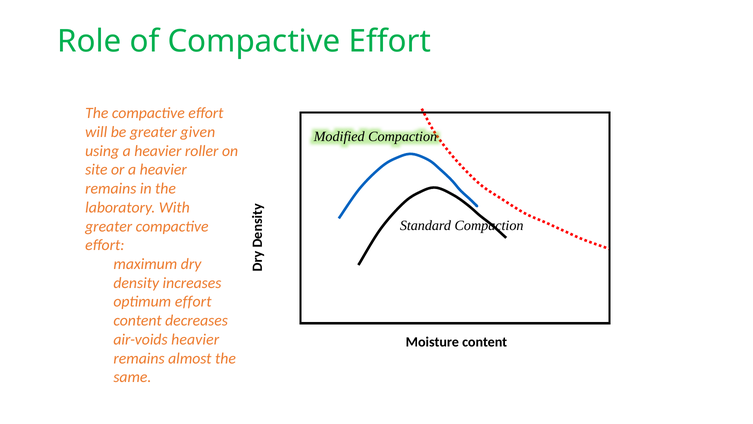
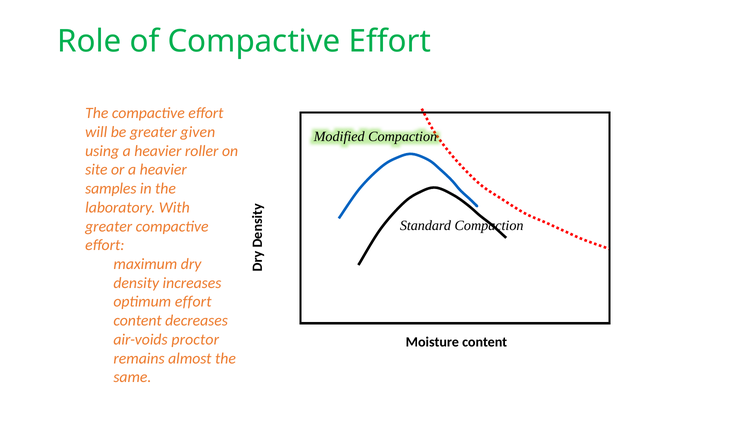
remains: remains -> samples (111, 188)
air-voids heavier: heavier -> proctor (195, 339)
